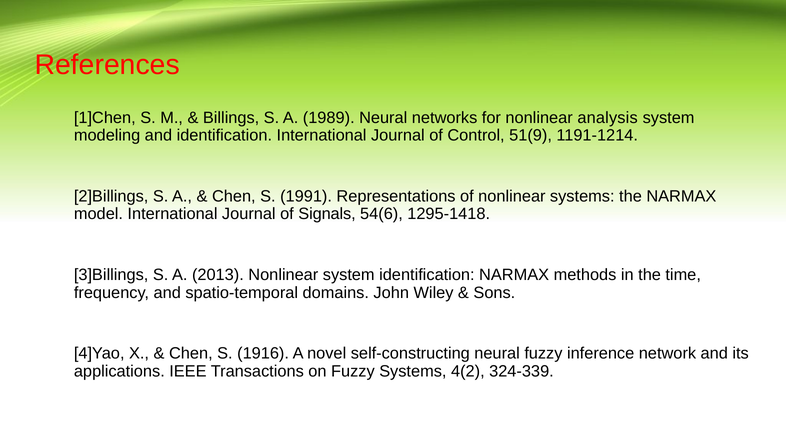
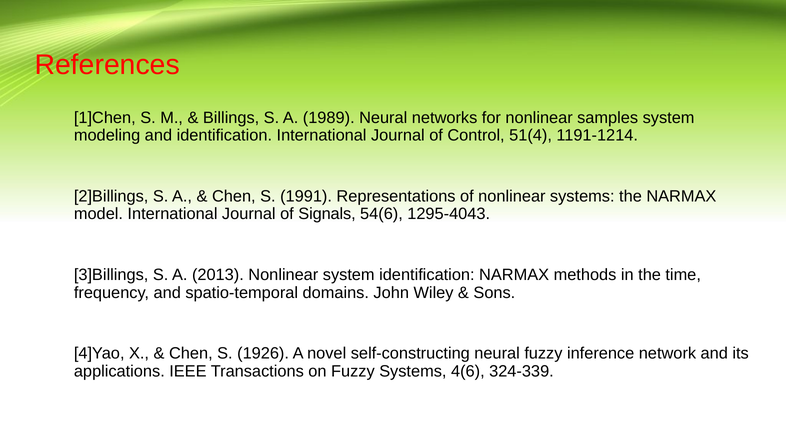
analysis: analysis -> samples (608, 118)
51(9: 51(9 -> 51(4 (531, 136)
1295-1418: 1295-1418 -> 1295-4043 (449, 214)
1916: 1916 -> 1926 (263, 354)
4(2: 4(2 -> 4(6 (468, 371)
